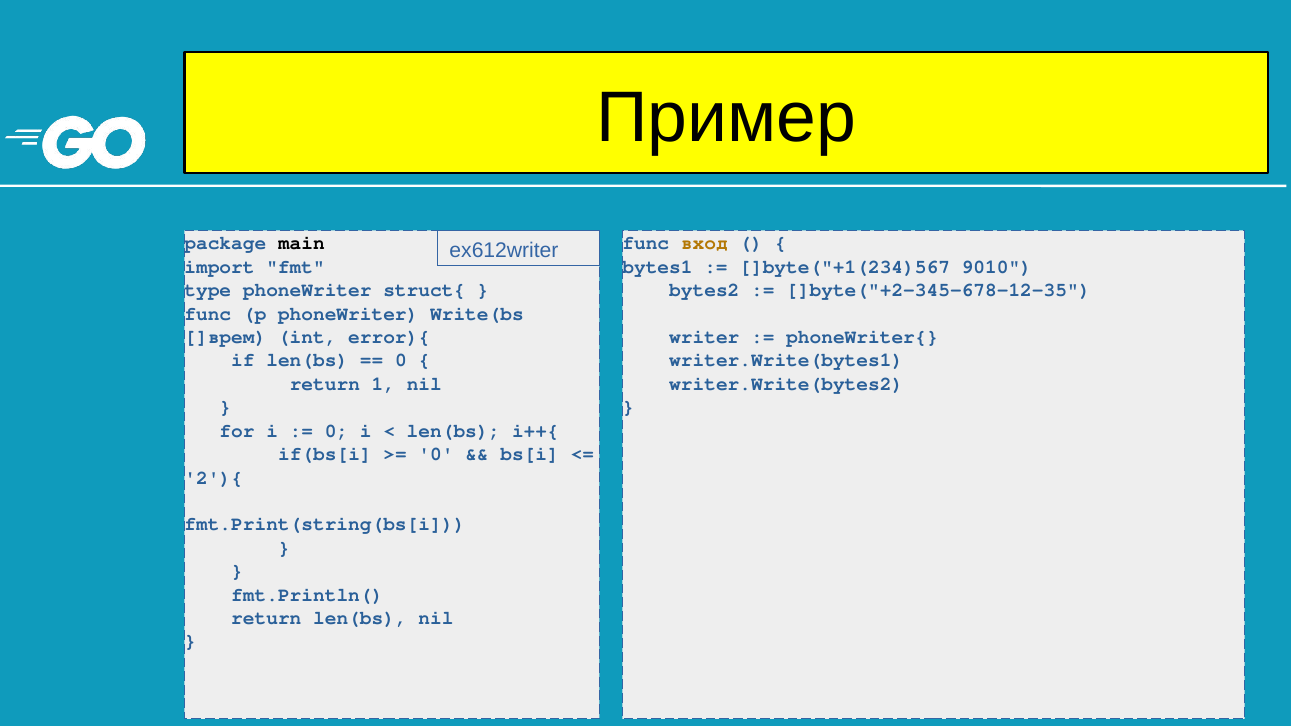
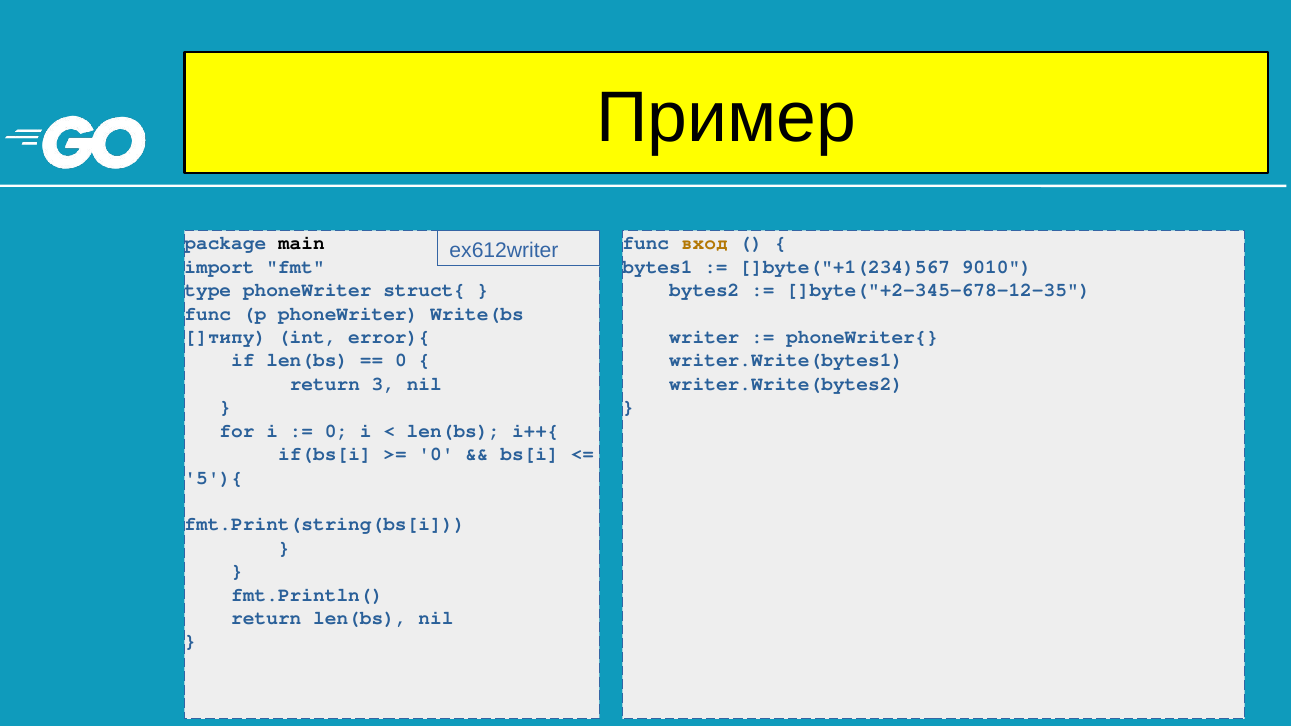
]врем: ]врем -> ]типу (225, 337)
1: 1 -> 3 (383, 384)
2'){: 2'){ -> 5'){ (214, 478)
